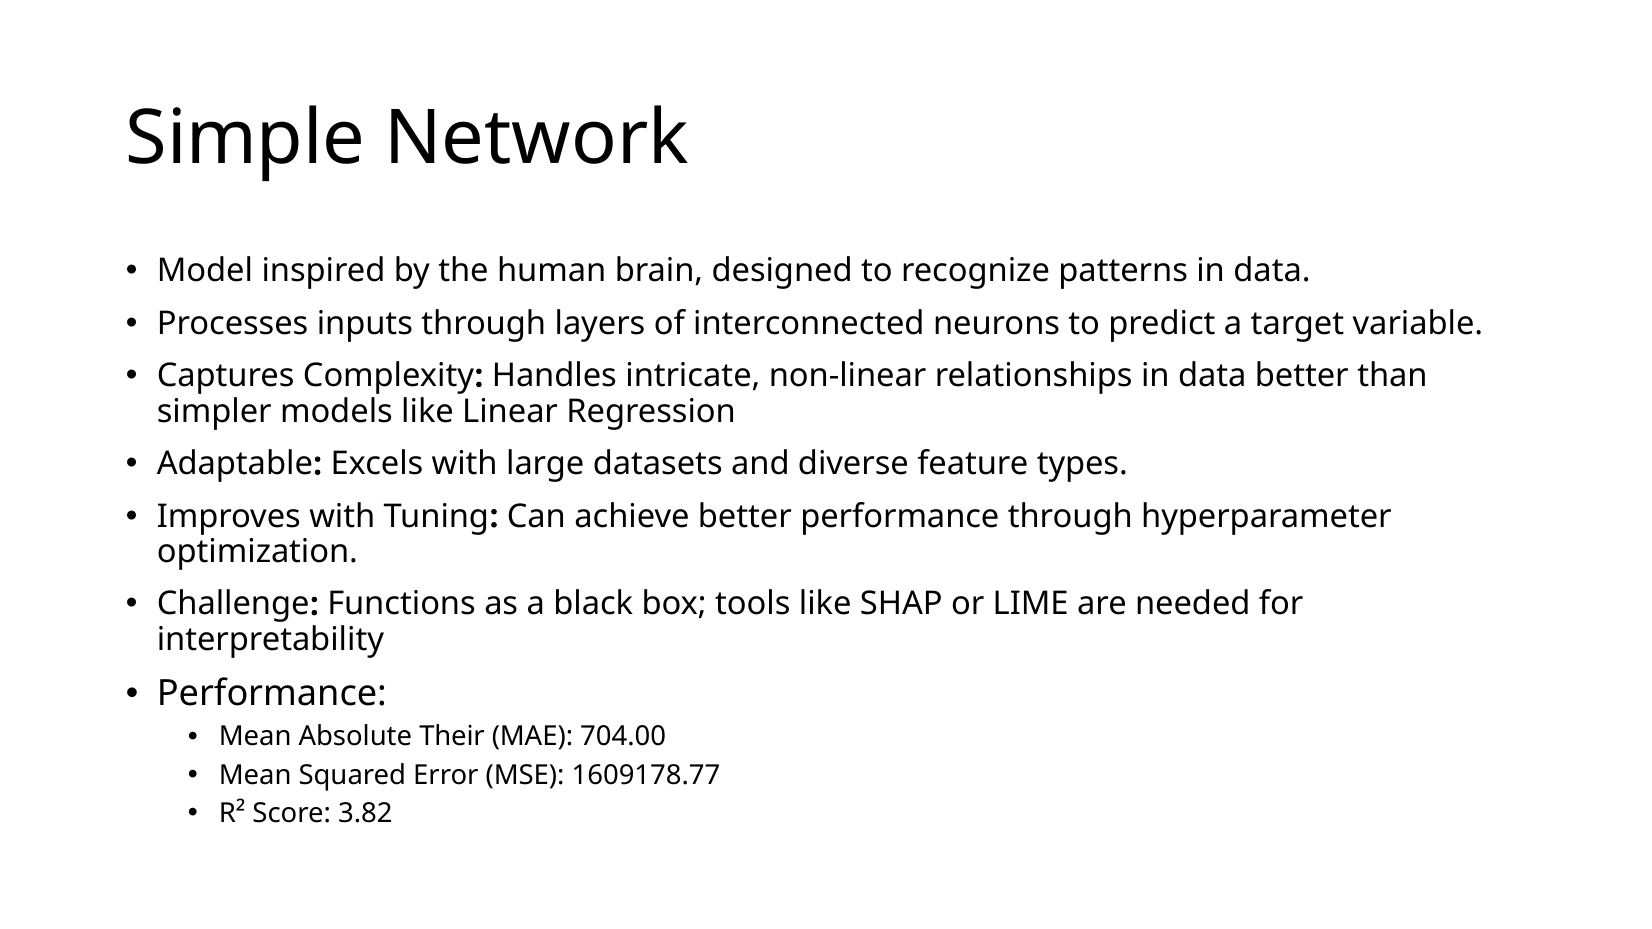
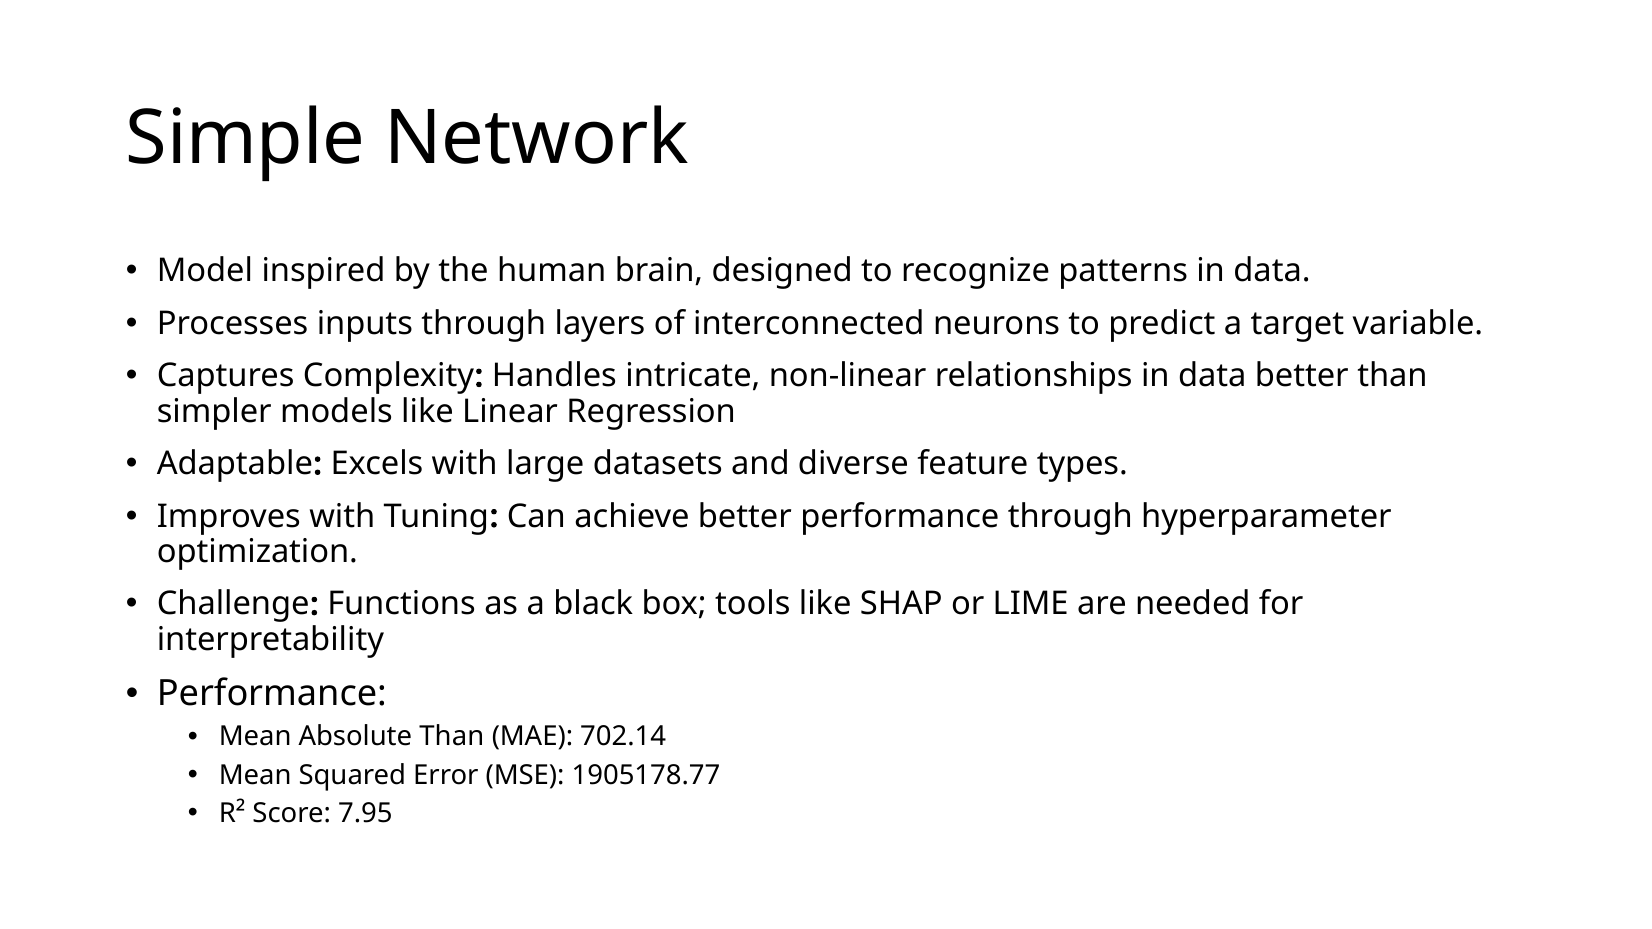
Absolute Their: Their -> Than (452, 737)
704.00: 704.00 -> 702.14 (623, 737)
1609178.77: 1609178.77 -> 1905178.77 (646, 775)
3.82: 3.82 -> 7.95 (365, 814)
